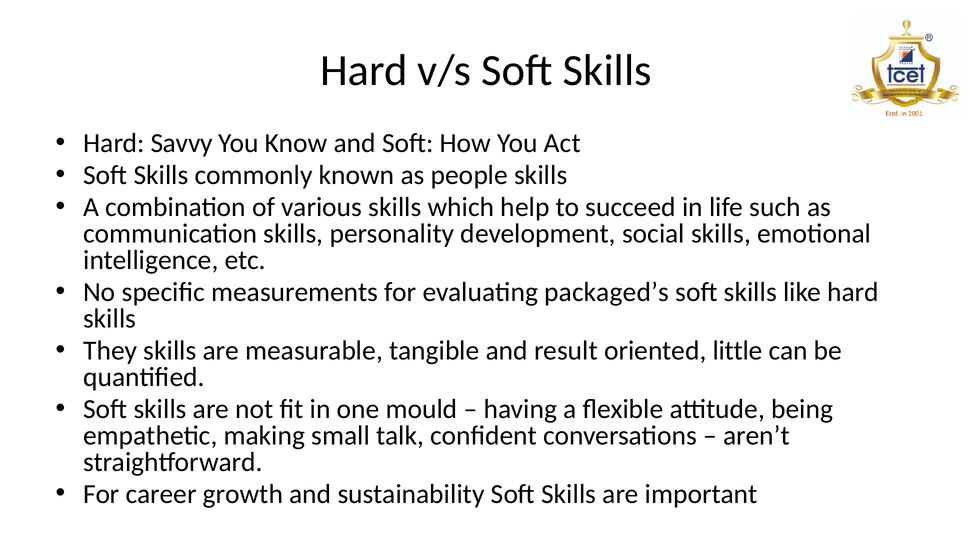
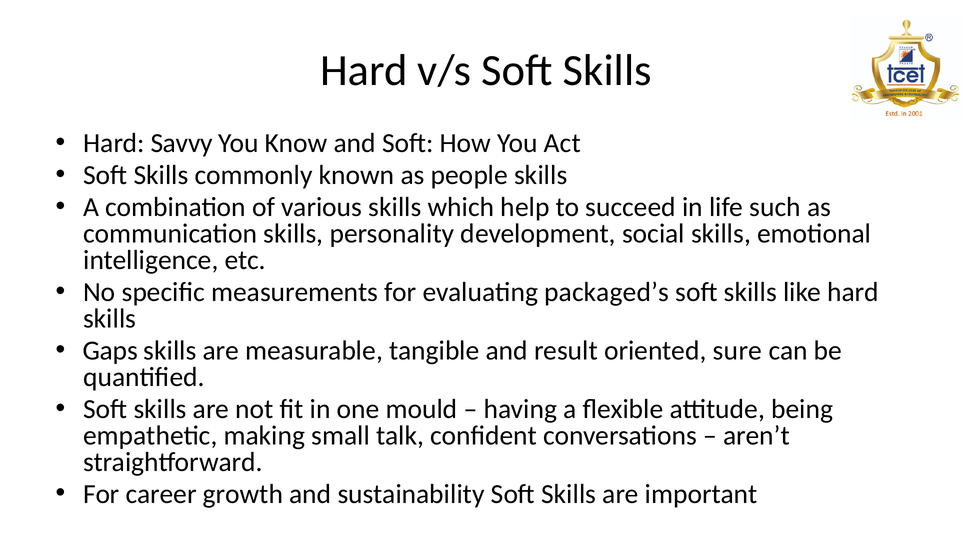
They: They -> Gaps (110, 351)
little: little -> sure (737, 351)
